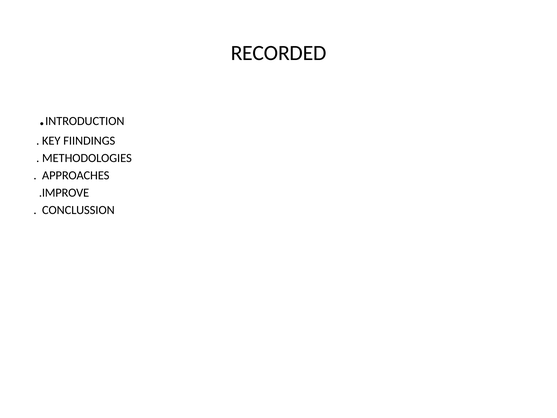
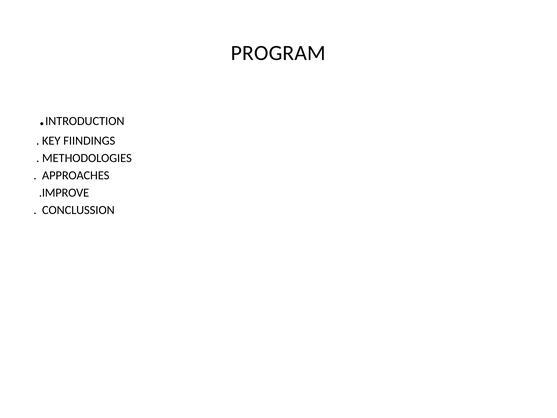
RECORDED: RECORDED -> PROGRAM (278, 53)
